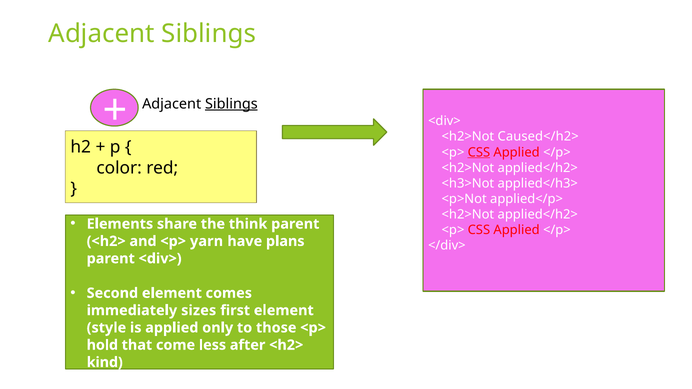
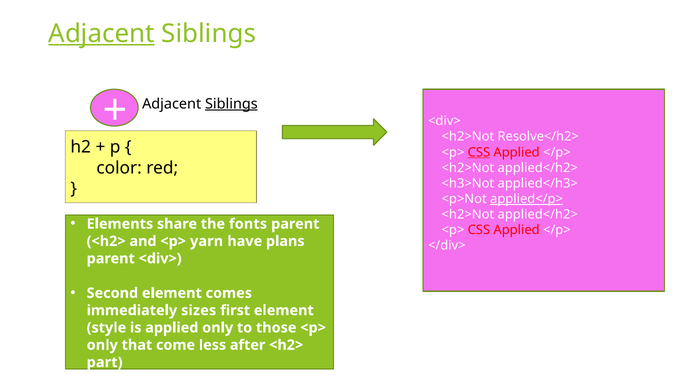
Adjacent underline: none -> present (102, 34)
Caused</h2>: Caused</h2> -> Resolve</h2> (538, 137)
applied</p> underline: none -> present (527, 199)
think: think -> fonts (248, 224)
hold: hold -> only (102, 345)
kind: kind -> part (105, 363)
